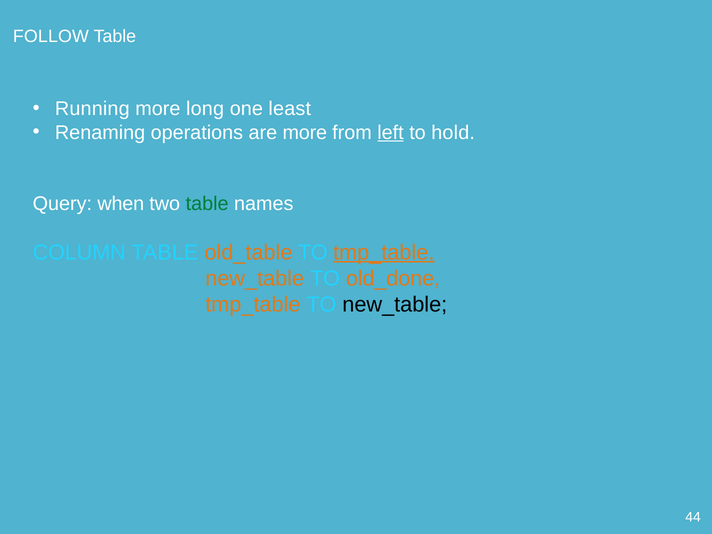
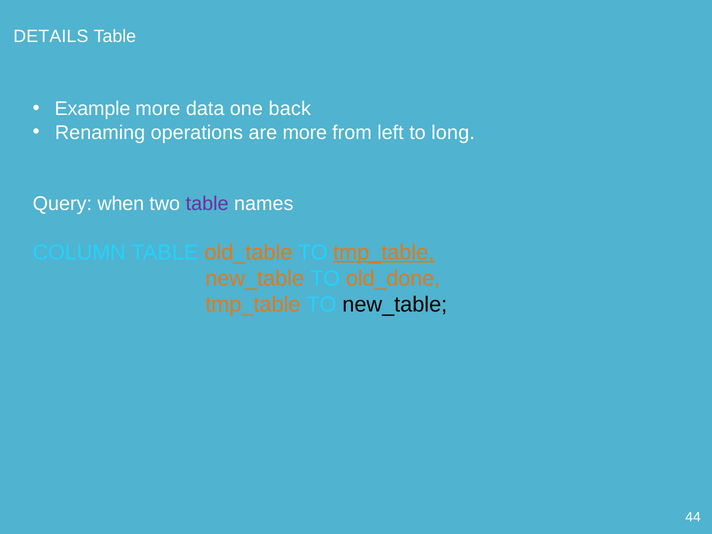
FOLLOW: FOLLOW -> DETAILS (51, 36)
Running: Running -> Example (93, 109)
long: long -> data (205, 109)
least: least -> back (290, 109)
left underline: present -> none (390, 132)
hold: hold -> long (453, 132)
table colour: green -> purple (207, 204)
